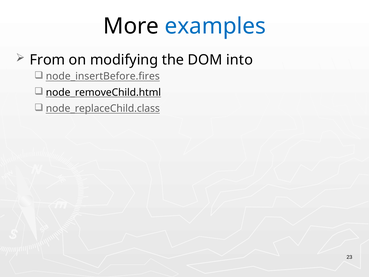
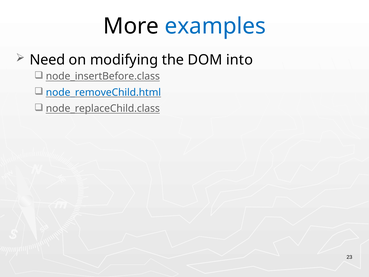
From: From -> Need (47, 60)
node_insertBefore.fires: node_insertBefore.fires -> node_insertBefore.class (103, 76)
node_removeChild.html colour: black -> blue (103, 92)
